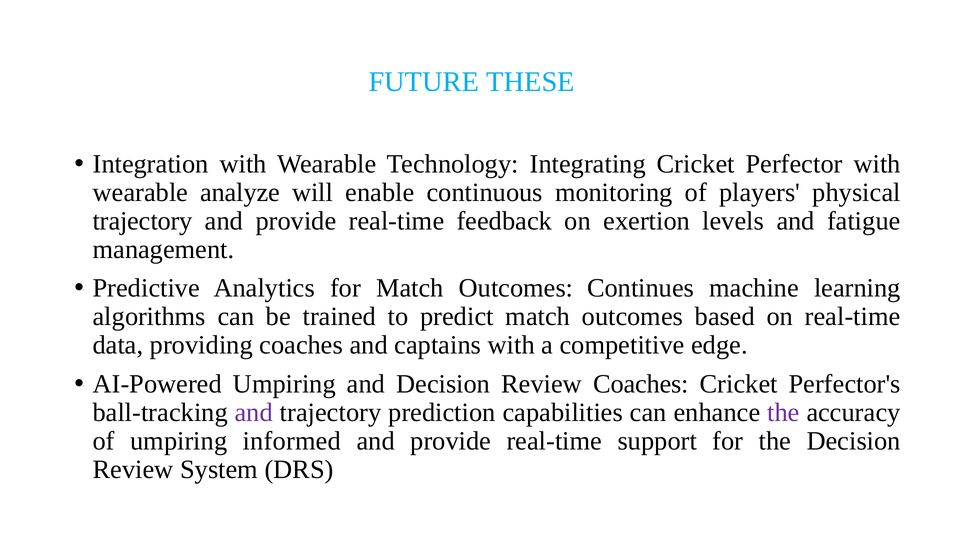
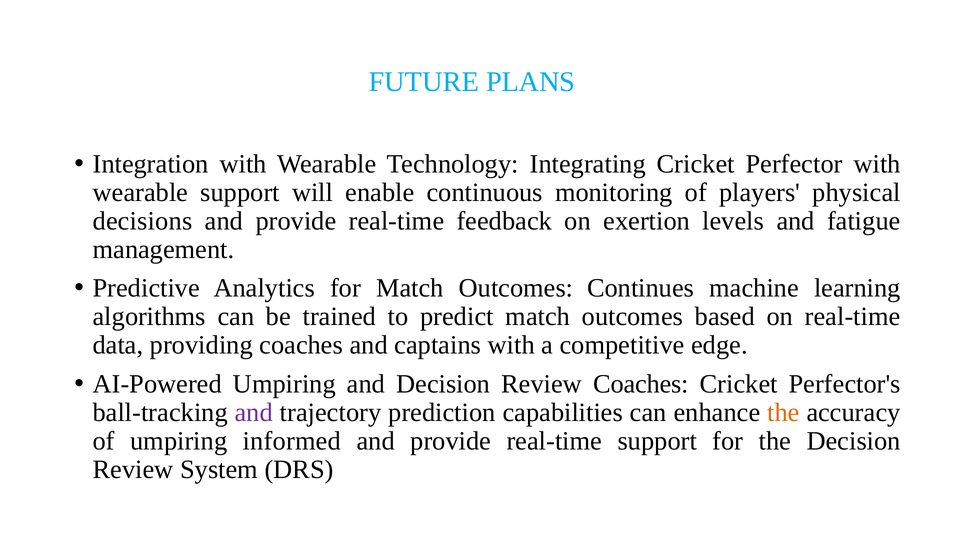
THESE: THESE -> PLANS (531, 82)
wearable analyze: analyze -> support (240, 192)
trajectory: trajectory -> decisions (143, 221)
the colour: purple -> orange (783, 412)
